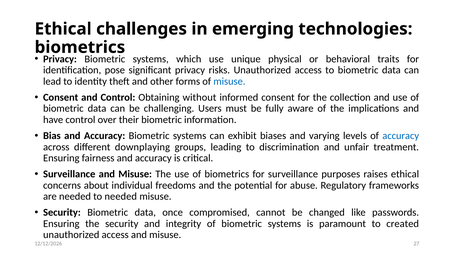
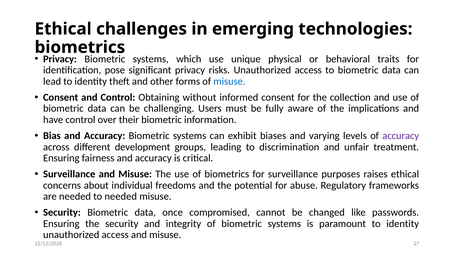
accuracy colour: blue -> purple (401, 136)
downplaying: downplaying -> development (143, 147)
paramount to created: created -> identity (403, 224)
